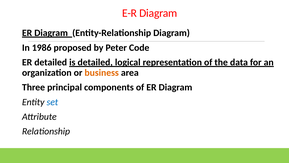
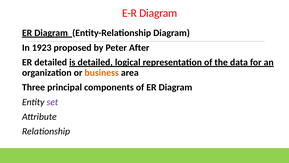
1986: 1986 -> 1923 (42, 47)
Code: Code -> After (139, 47)
set colour: blue -> purple (52, 102)
